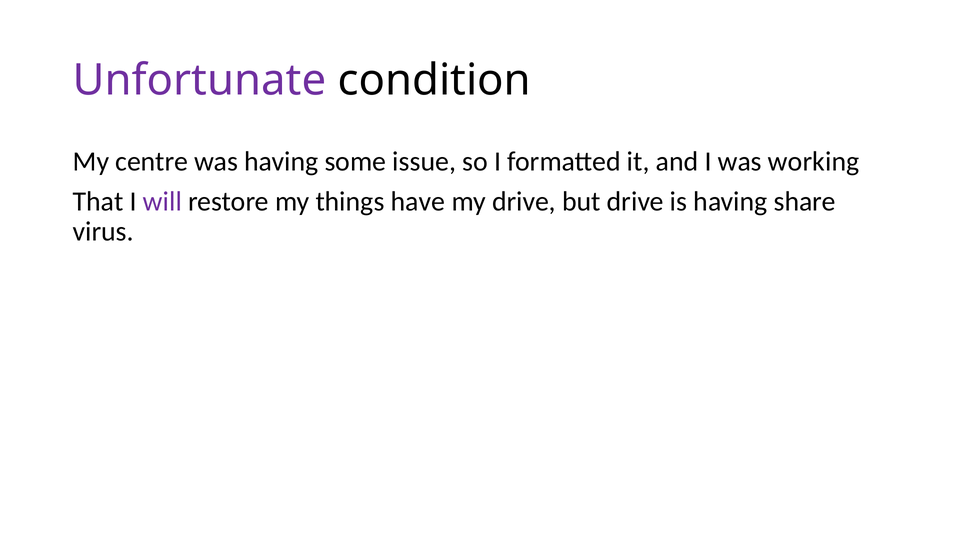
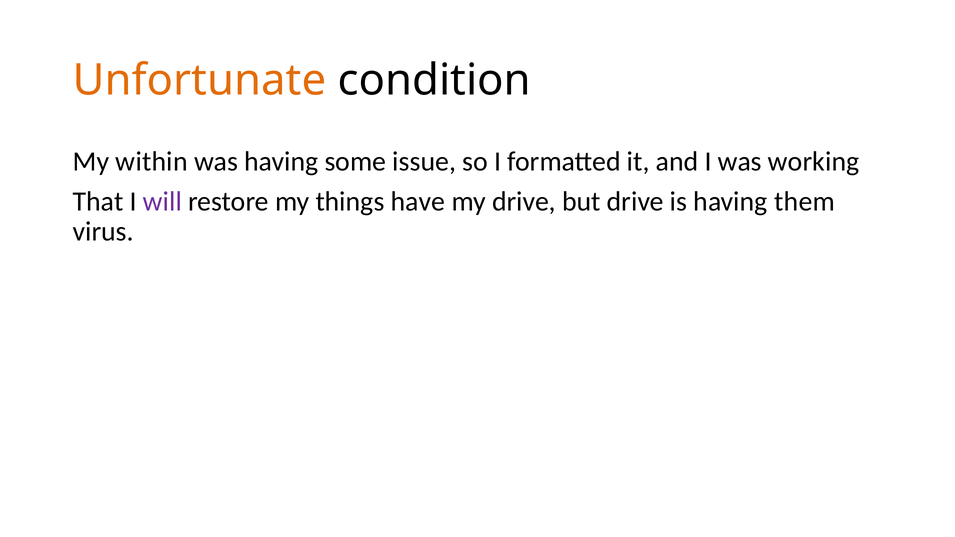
Unfortunate colour: purple -> orange (200, 80)
centre: centre -> within (152, 161)
share: share -> them (805, 202)
